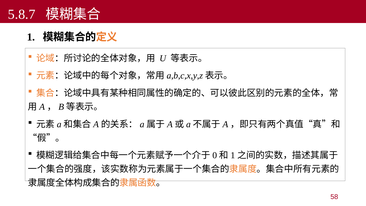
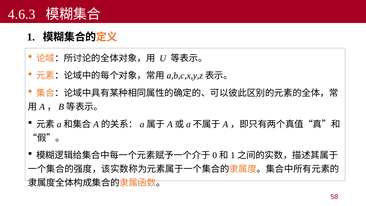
5.8.7: 5.8.7 -> 4.6.3 (22, 14)
